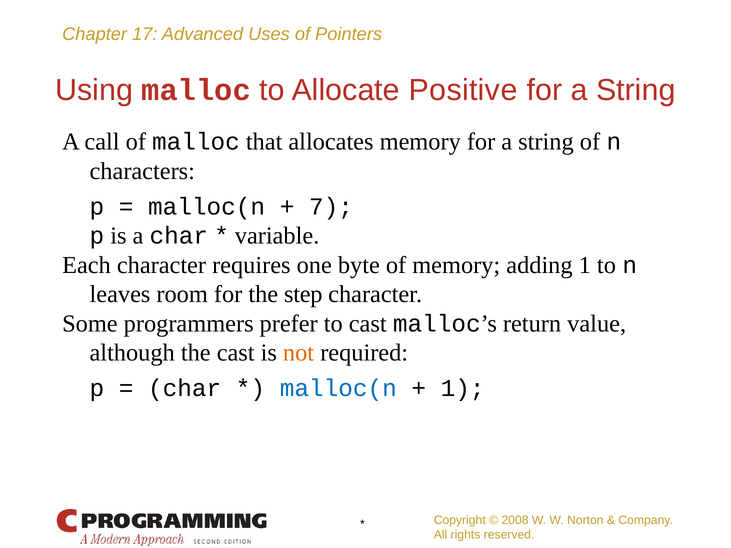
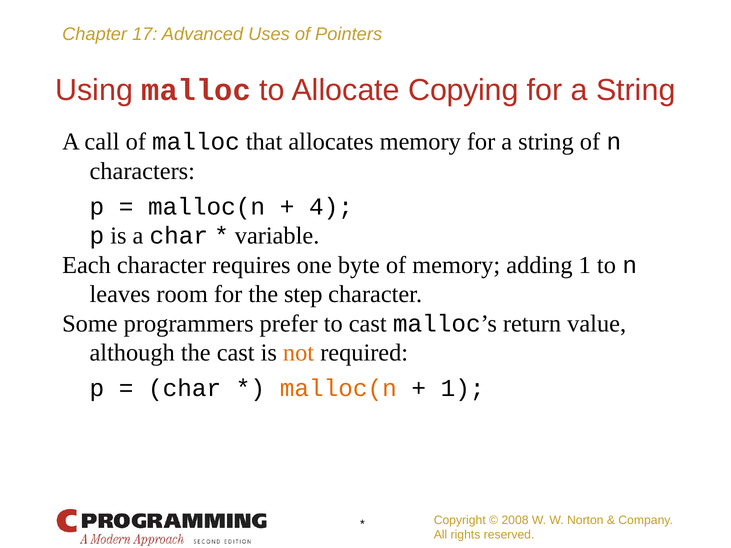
Positive: Positive -> Copying (463, 90)
7: 7 -> 4 (331, 207)
malloc(n colour: blue -> orange (338, 389)
